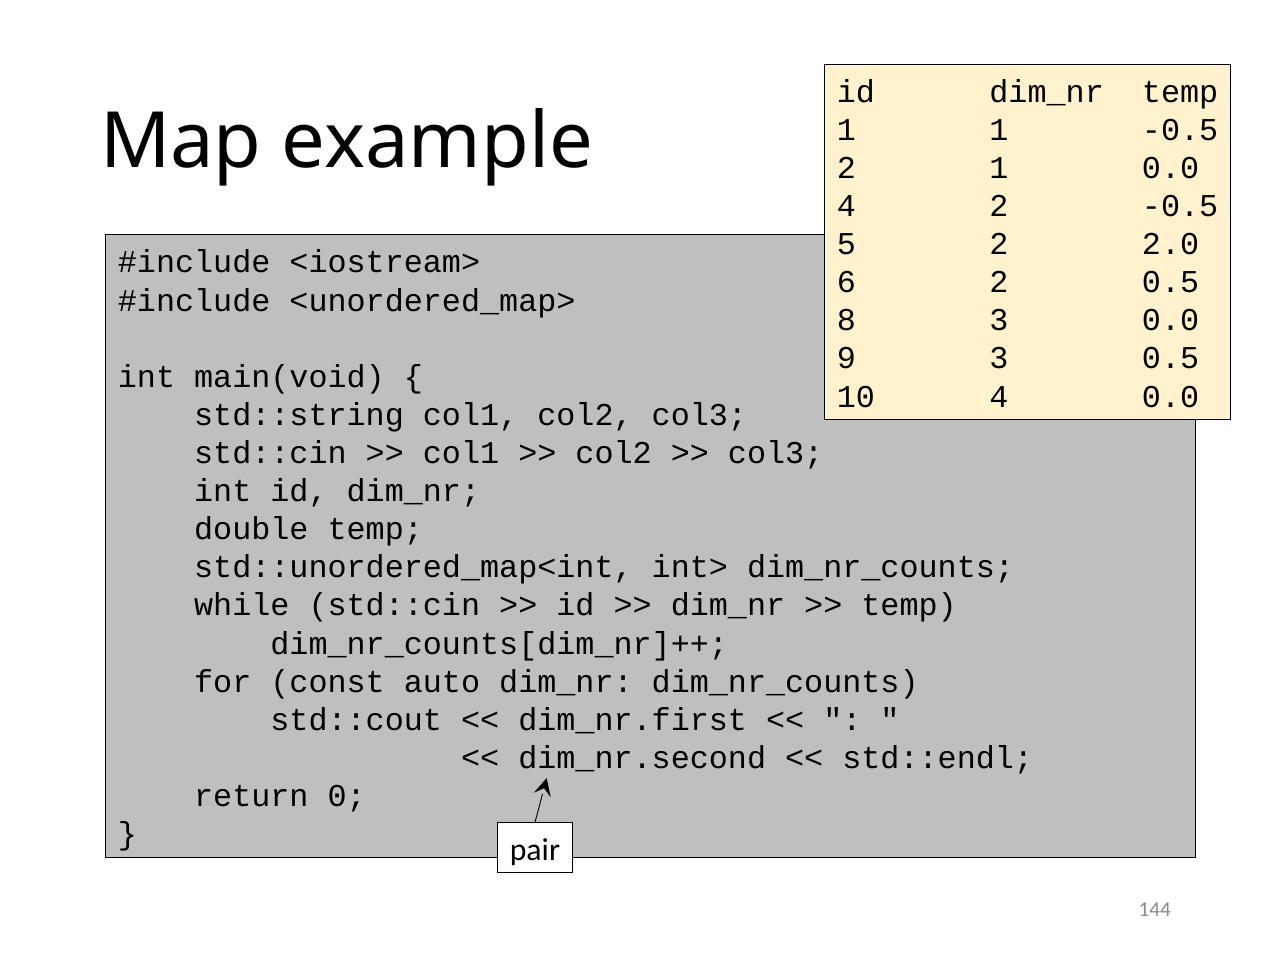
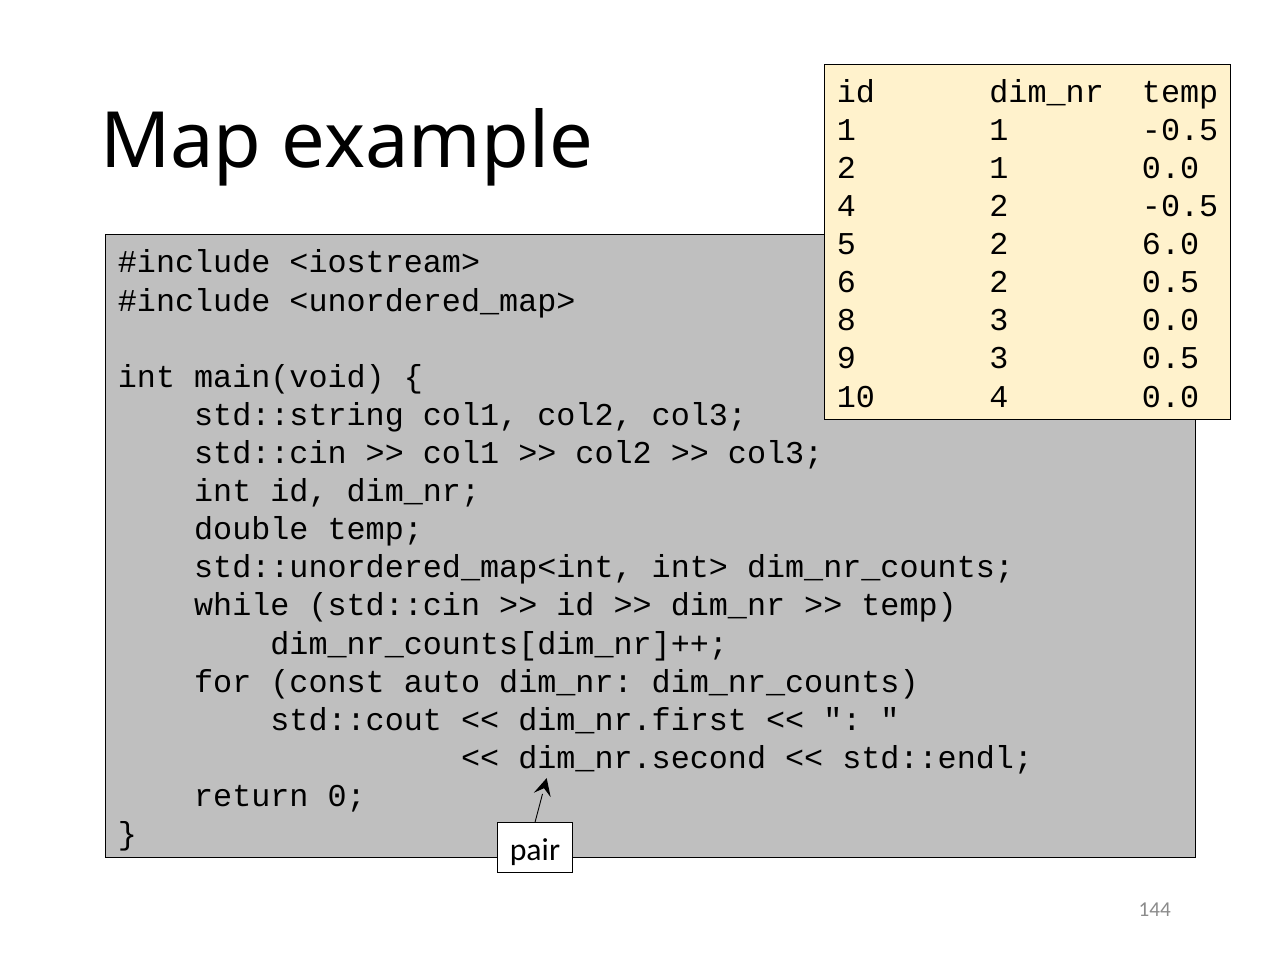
2.0: 2.0 -> 6.0 (1171, 244)
